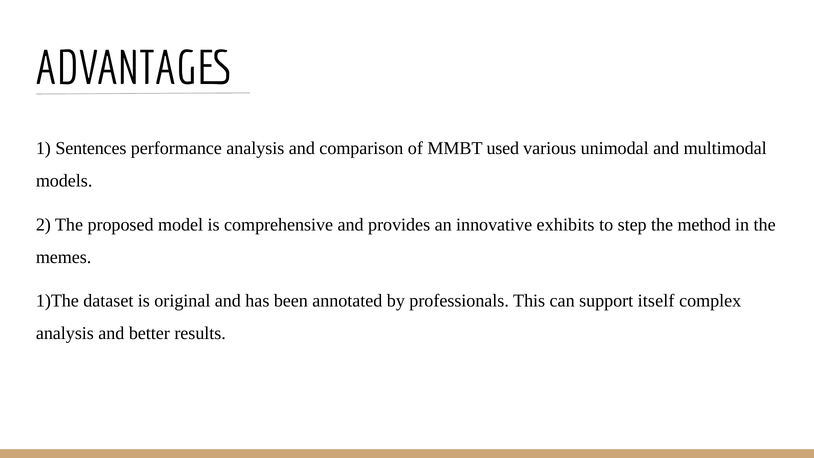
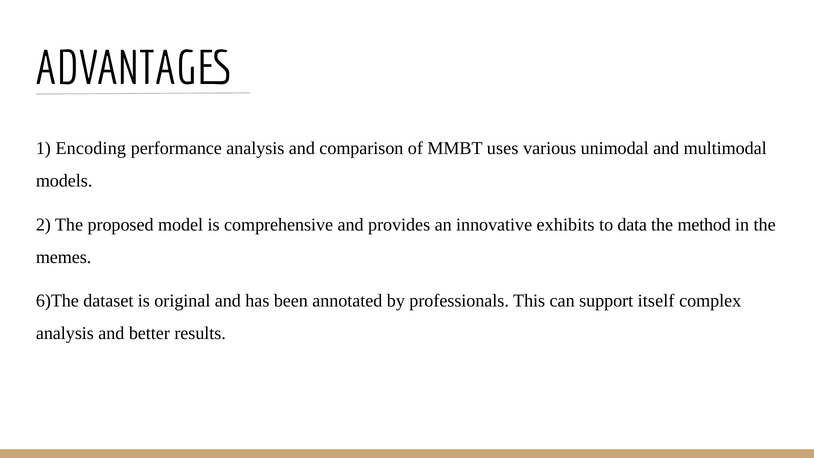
Sentences: Sentences -> Encoding (91, 148)
used: used -> uses (503, 148)
step: step -> data (632, 225)
1)The: 1)The -> 6)The (57, 301)
